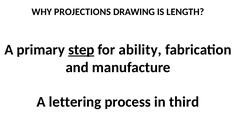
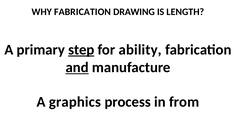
WHY PROJECTIONS: PROJECTIONS -> FABRICATION (82, 12)
and underline: none -> present (77, 67)
lettering: lettering -> graphics (75, 102)
third: third -> from (184, 102)
